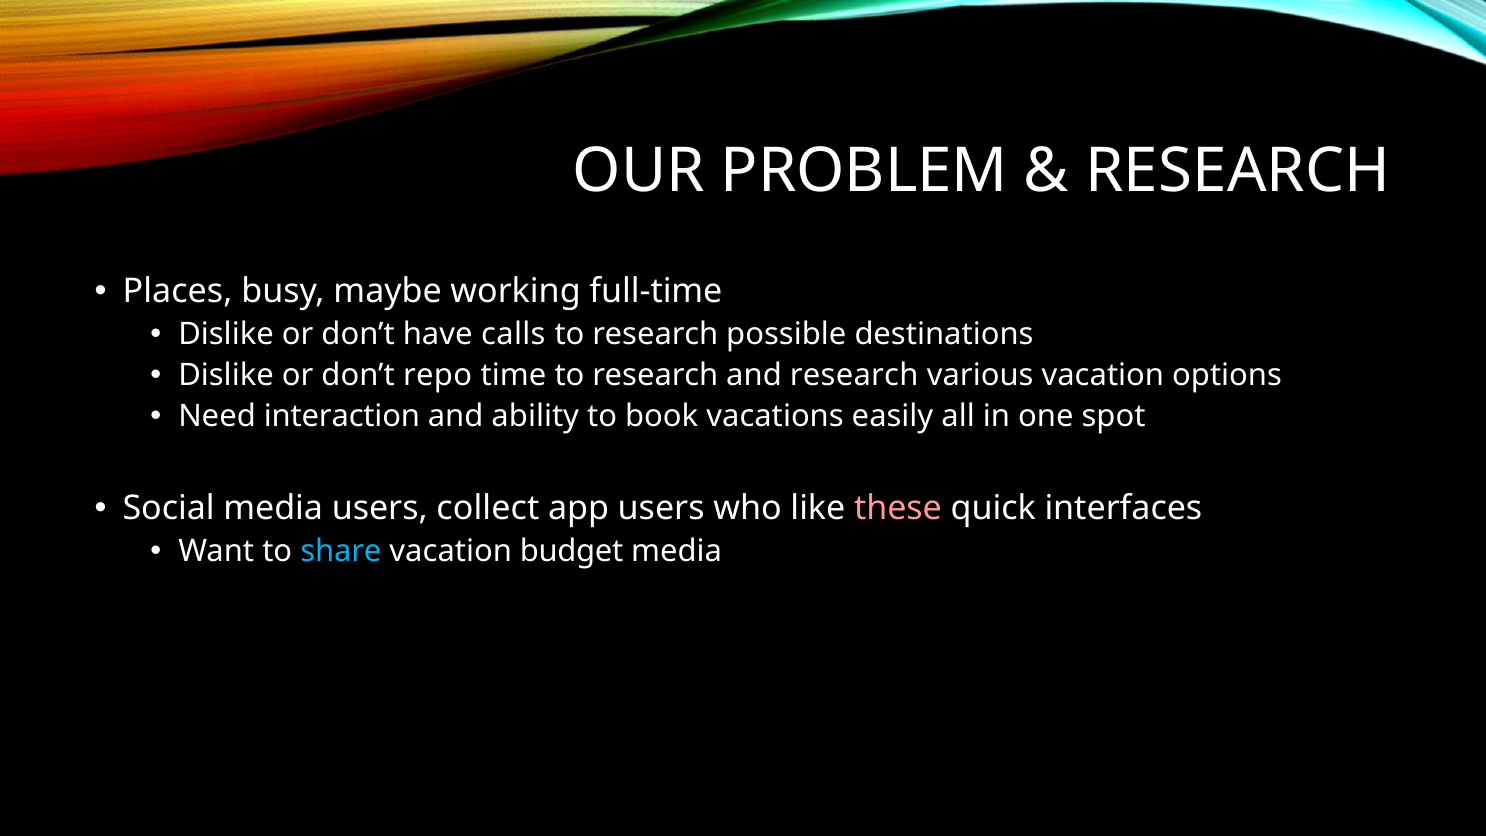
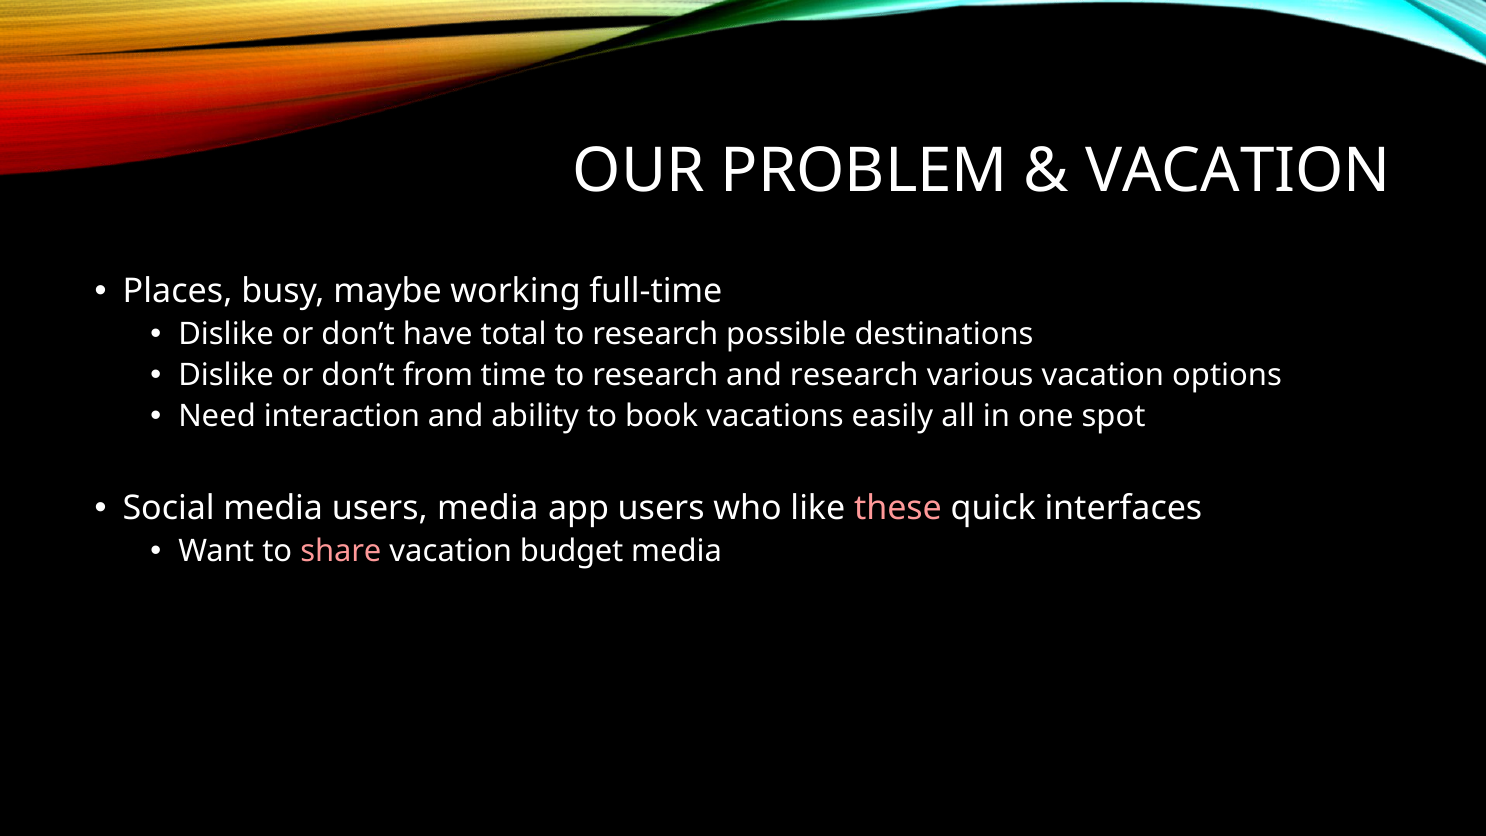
RESEARCH: RESEARCH -> VACATION (1238, 172)
calls: calls -> total (514, 334)
repo: repo -> from (438, 375)
users collect: collect -> media (488, 508)
share colour: light blue -> pink (341, 551)
